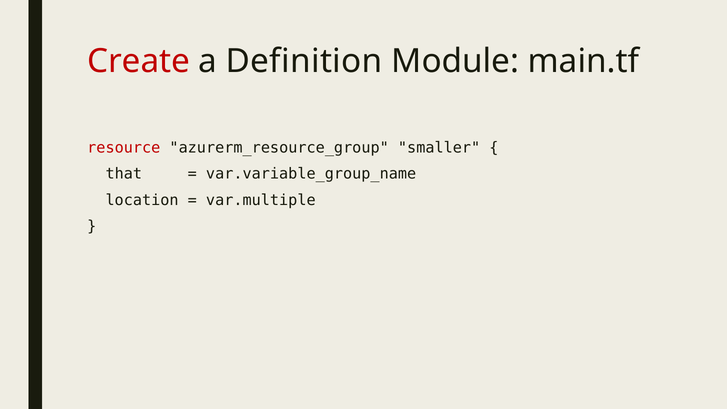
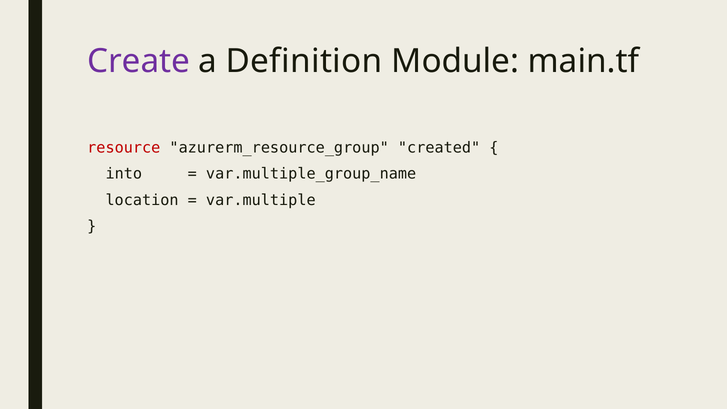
Create colour: red -> purple (139, 61)
smaller: smaller -> created (439, 148)
that: that -> into (124, 174)
var.variable_group_name: var.variable_group_name -> var.multiple_group_name (311, 174)
